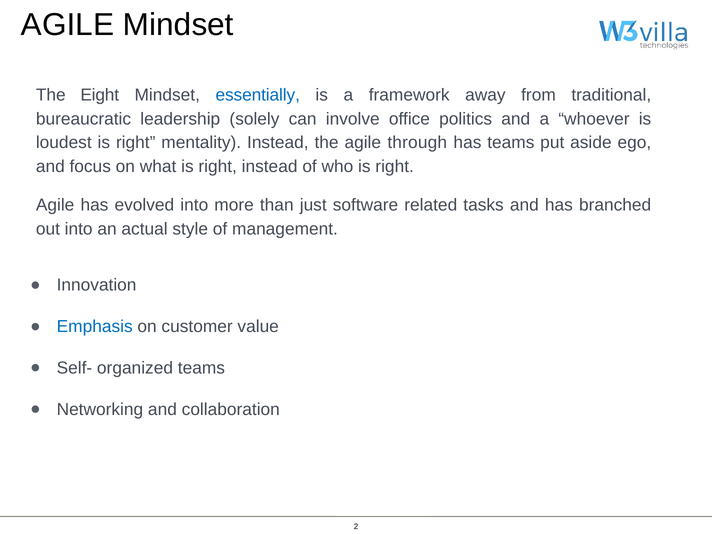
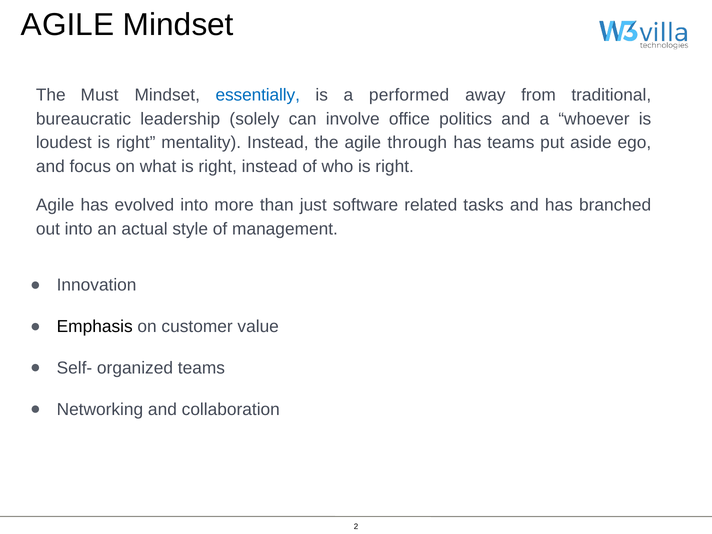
Eight: Eight -> Must (100, 95)
framework: framework -> performed (409, 95)
Emphasis colour: blue -> black (95, 327)
